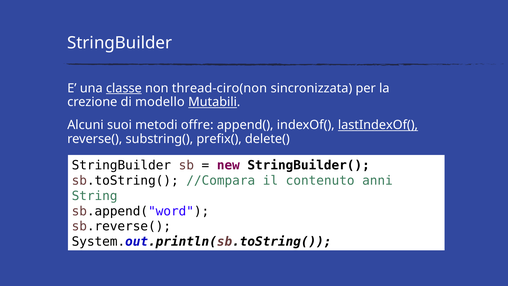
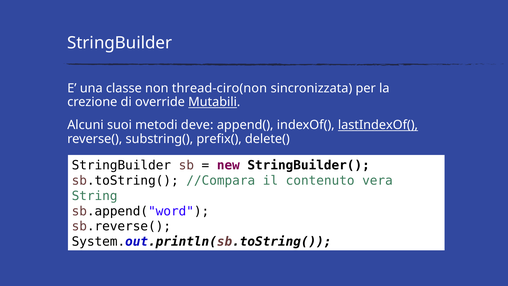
classe underline: present -> none (124, 88)
modello: modello -> override (160, 102)
offre: offre -> deve (197, 125)
anni: anni -> vera (377, 181)
